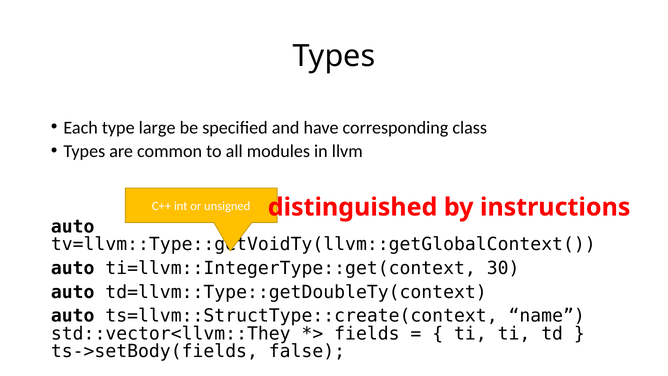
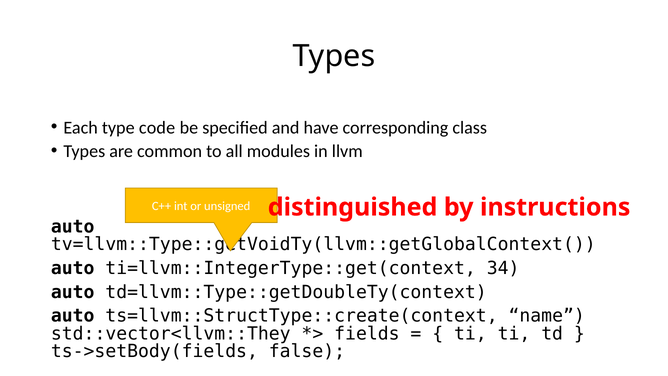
large: large -> code (157, 128)
30: 30 -> 34 (503, 268)
